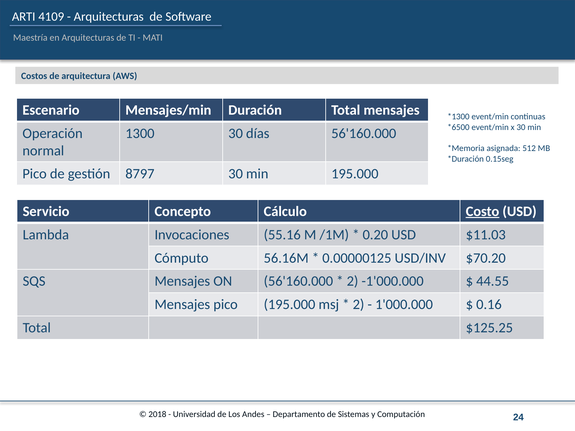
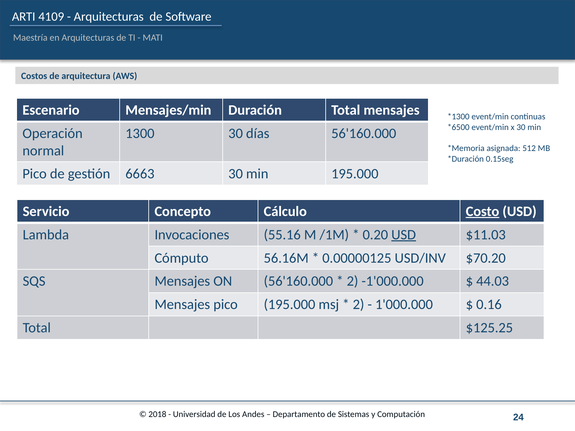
8797: 8797 -> 6663 (140, 174)
USD underline: none -> present (404, 235)
44.55: 44.55 -> 44.03 (493, 281)
